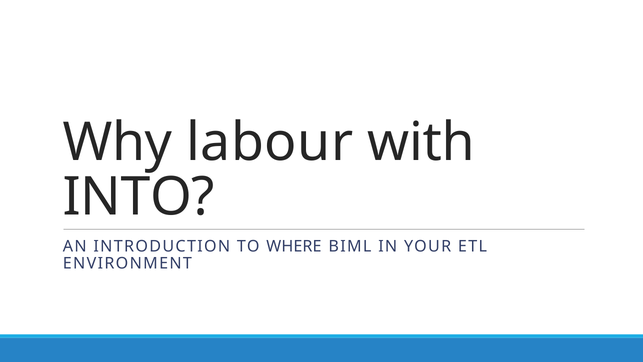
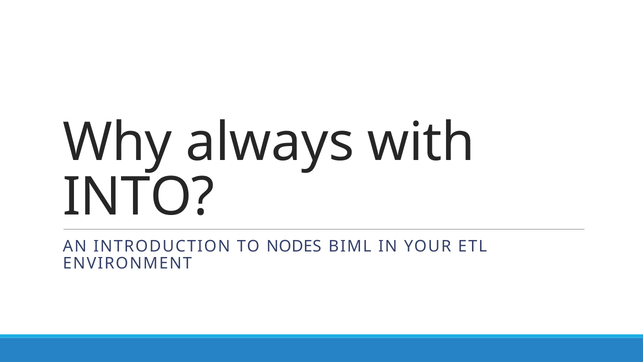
labour: labour -> always (270, 142)
WHERE: WHERE -> NODES (294, 246)
